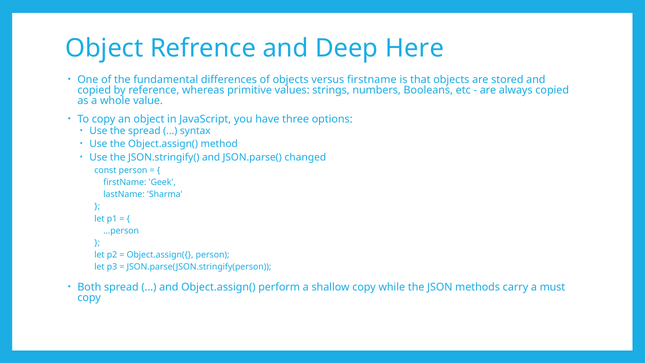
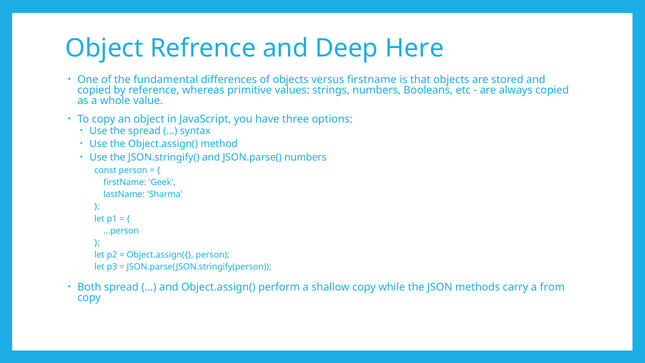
JSON.parse( changed: changed -> numbers (305, 157)
must: must -> from (552, 287)
